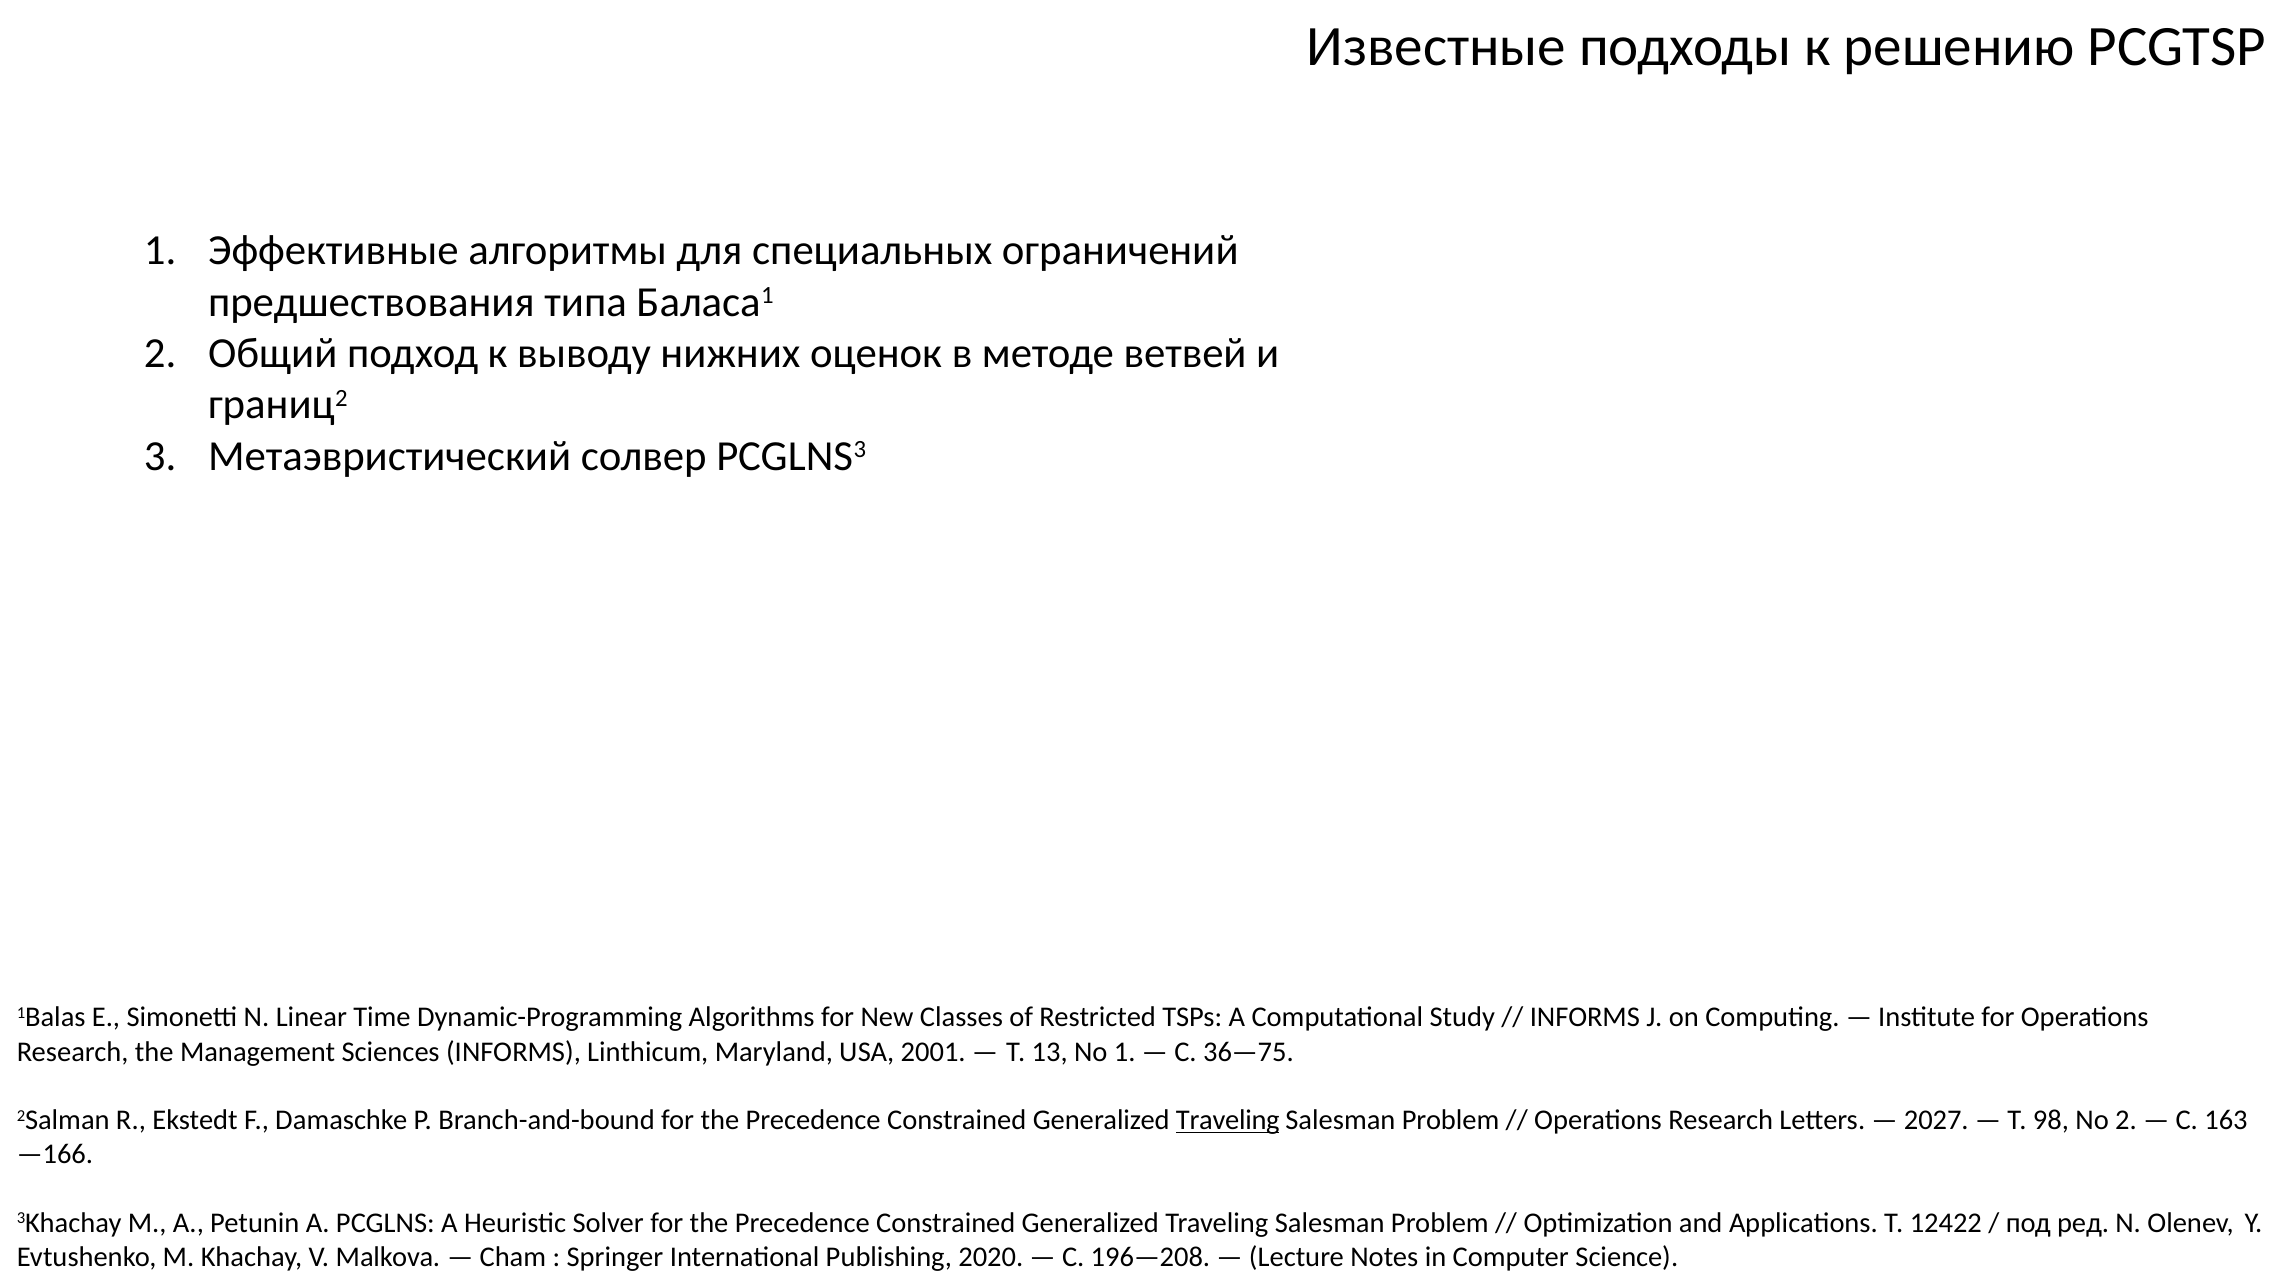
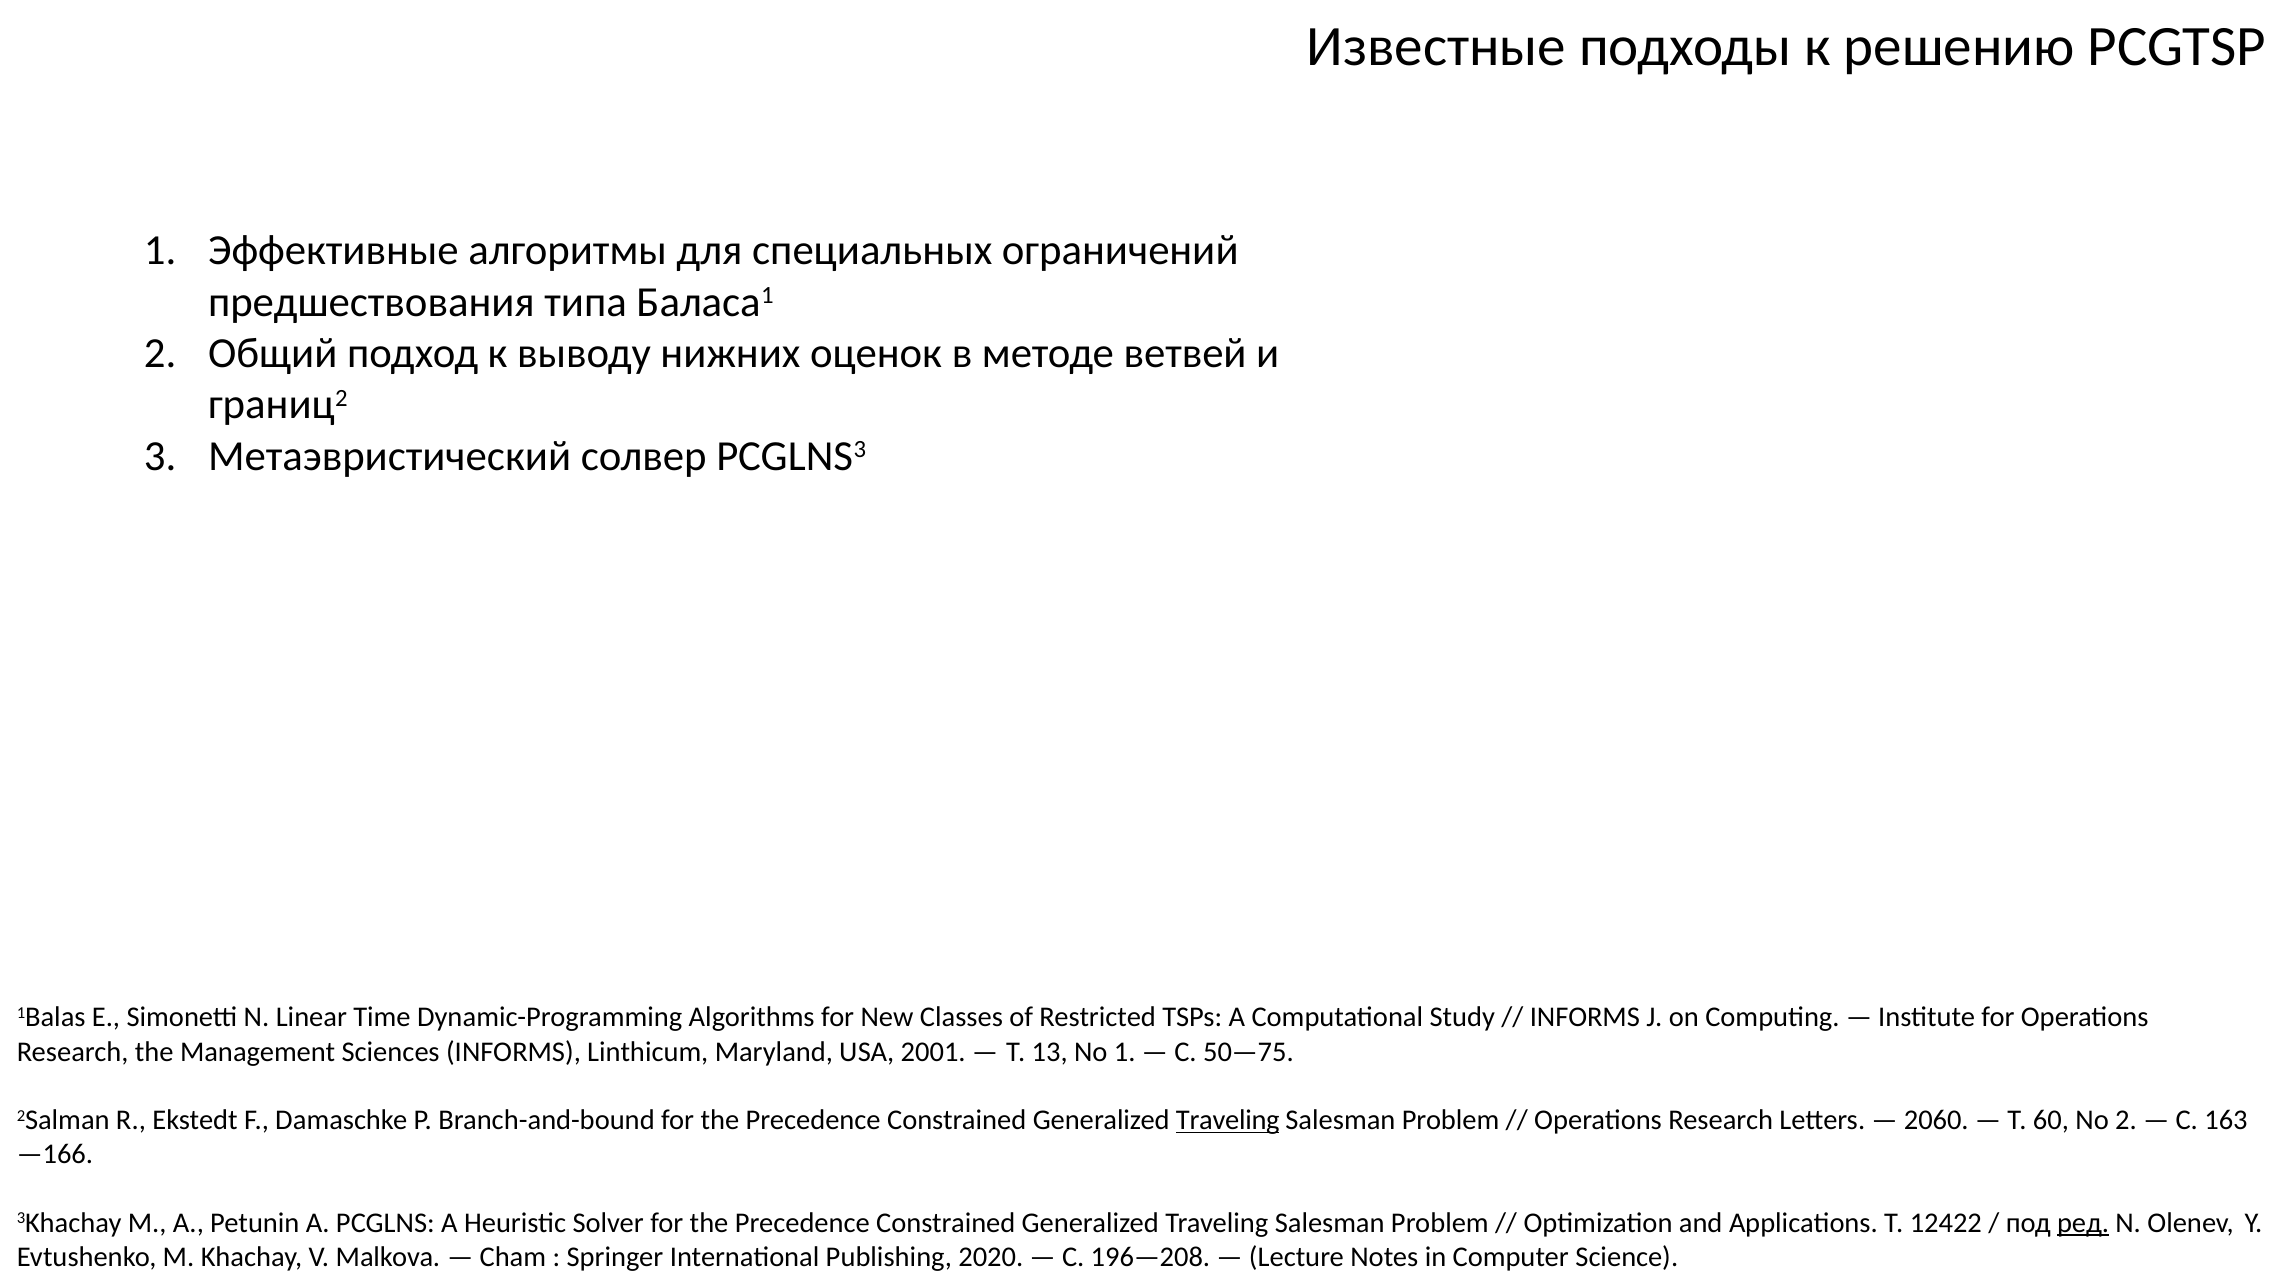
36—75: 36—75 -> 50—75 (1248, 1052)
2027: 2027 -> 2060 (1936, 1120)
98: 98 -> 60 (2051, 1120)
ред underline: none -> present (2083, 1223)
